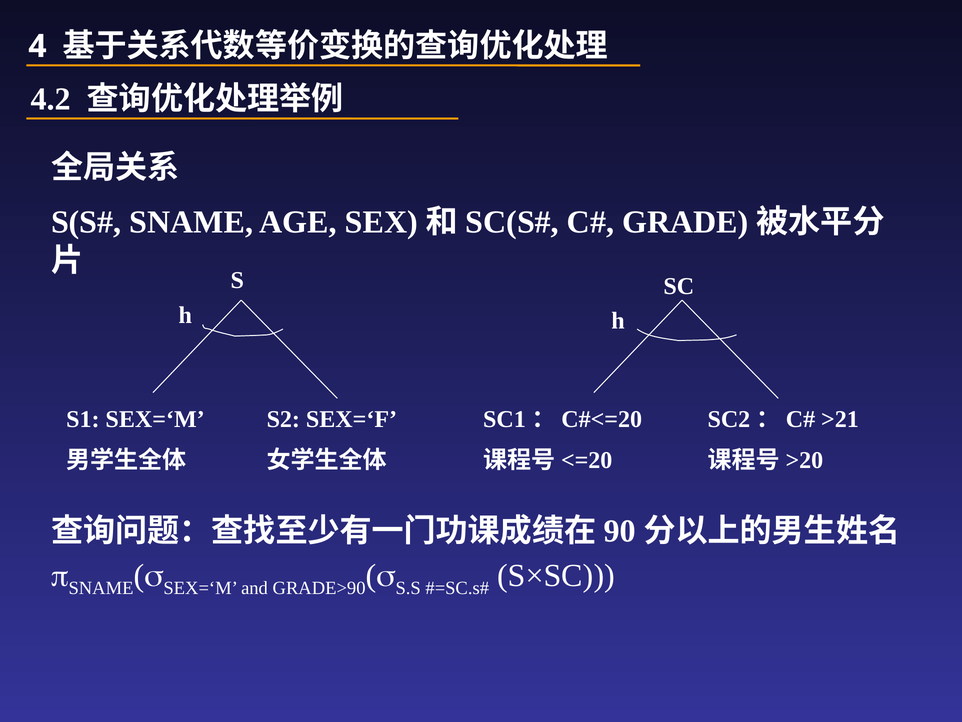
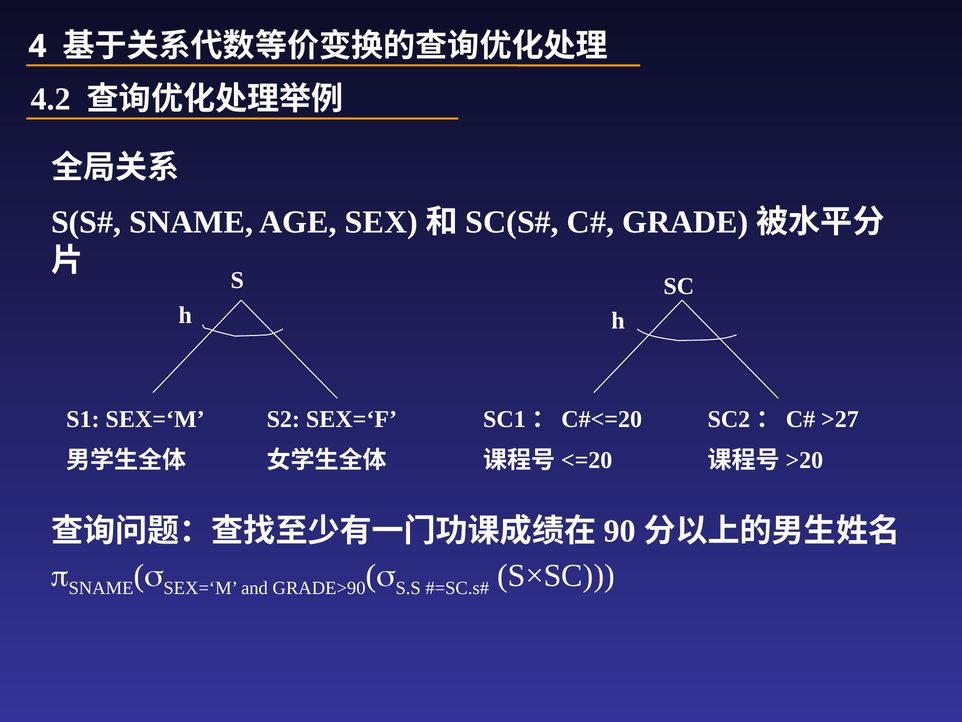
>21: >21 -> >27 (840, 419)
